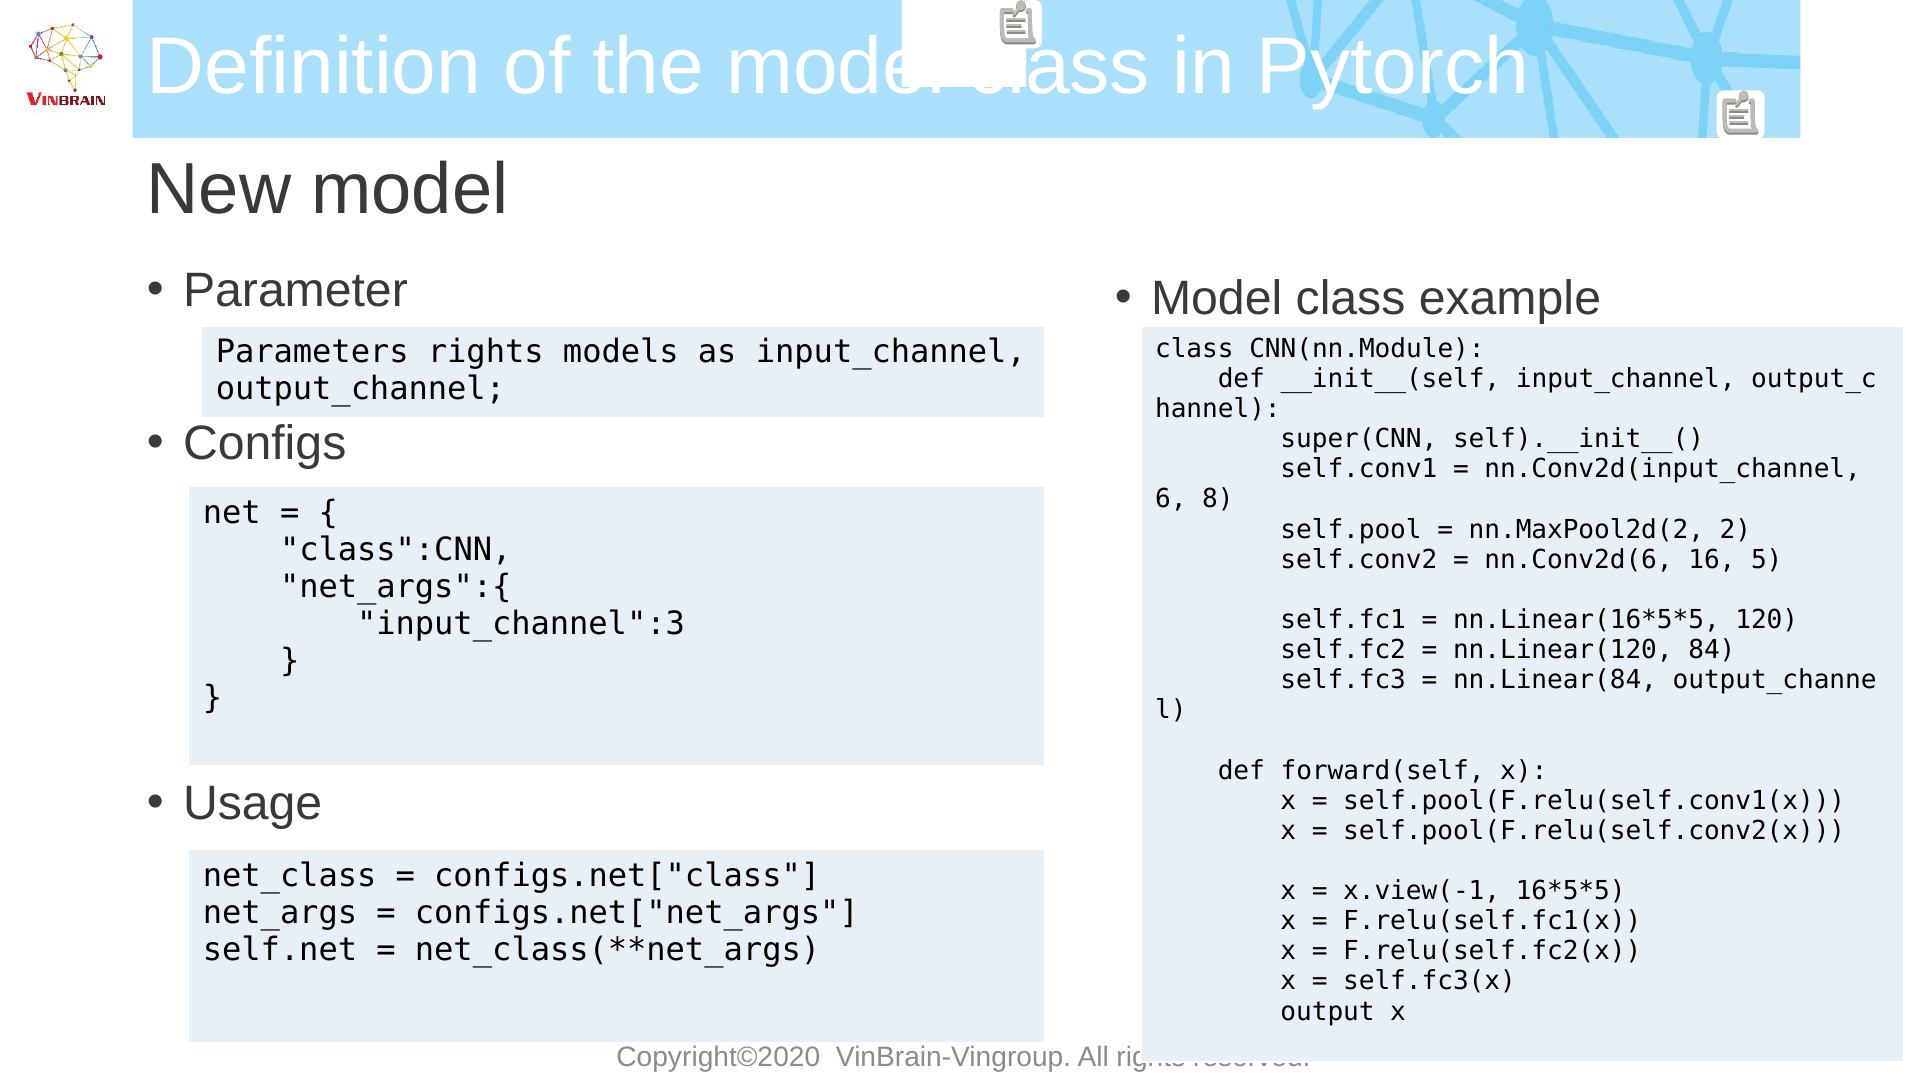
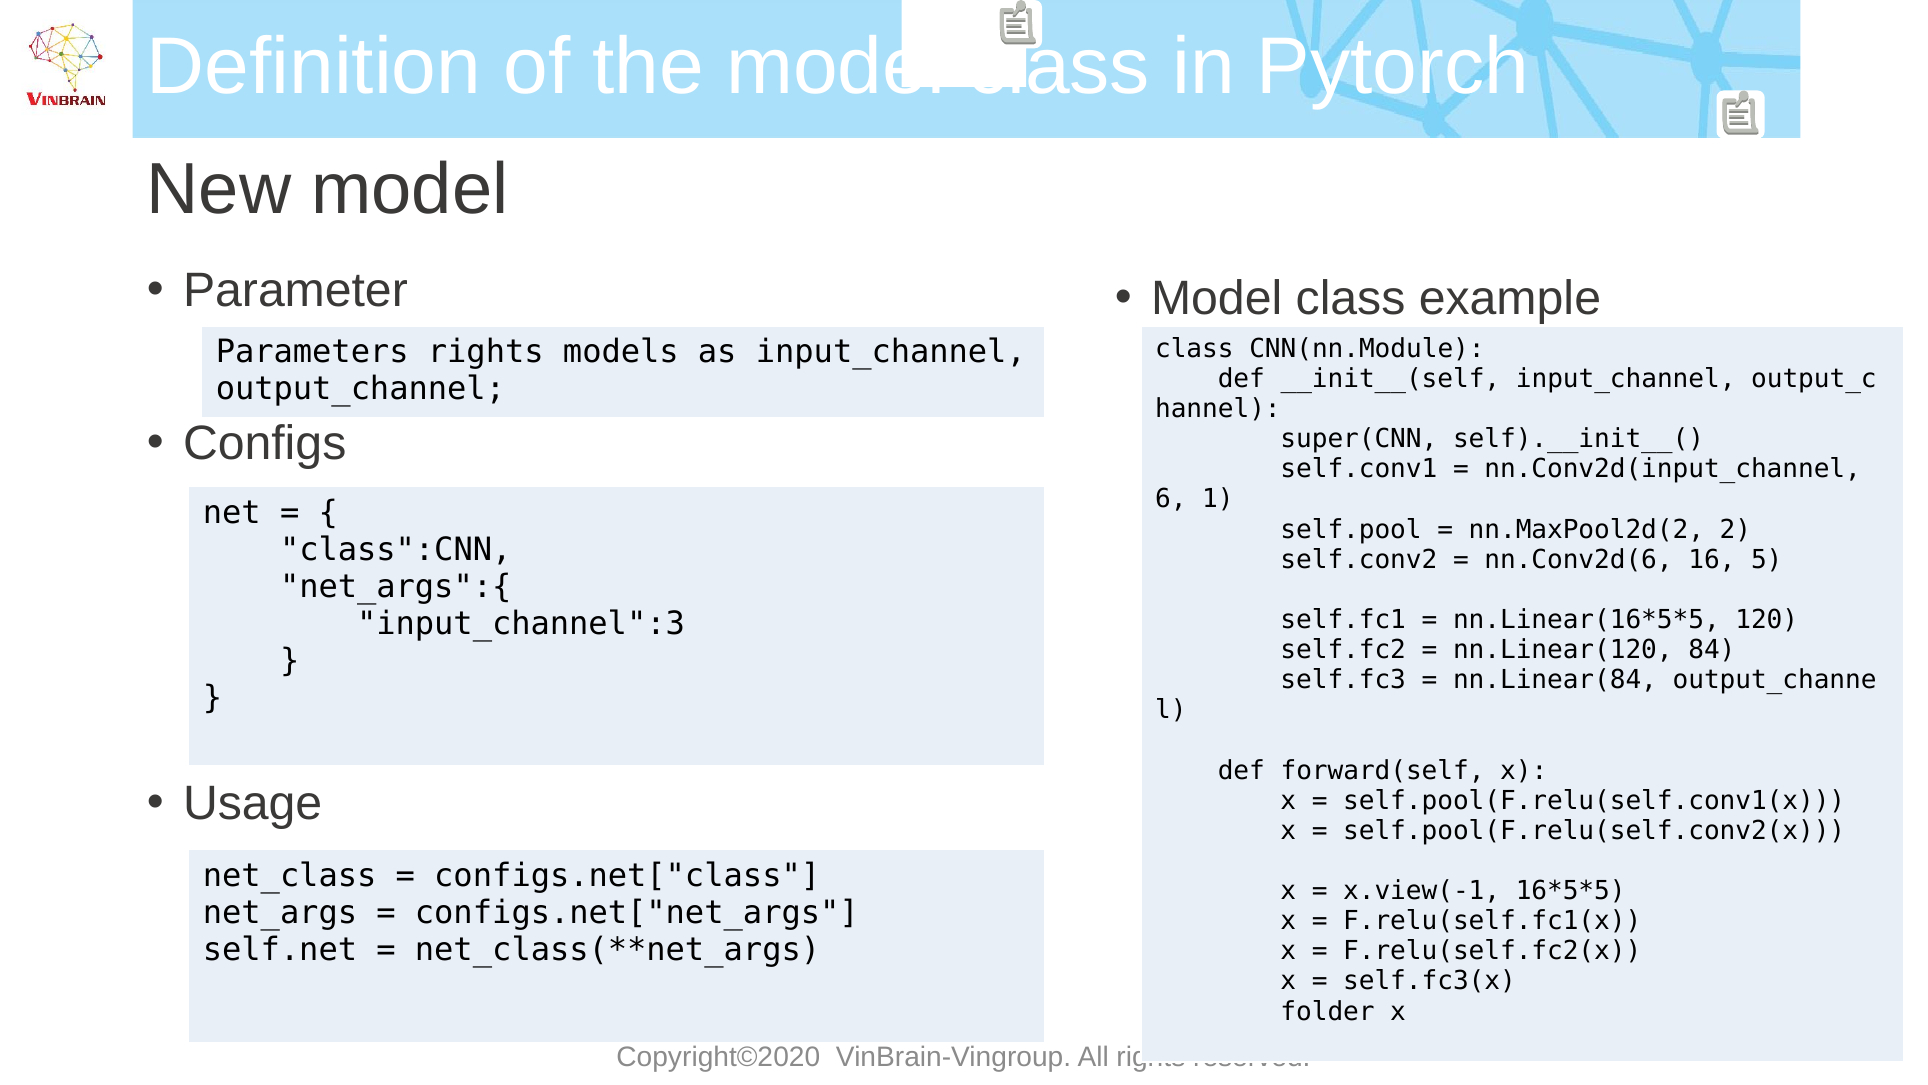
8: 8 -> 1 (1218, 499)
output: output -> folder (1328, 1011)
